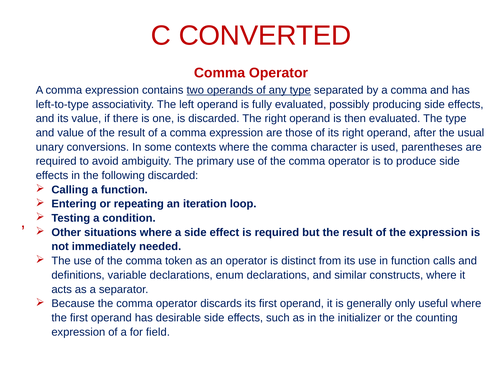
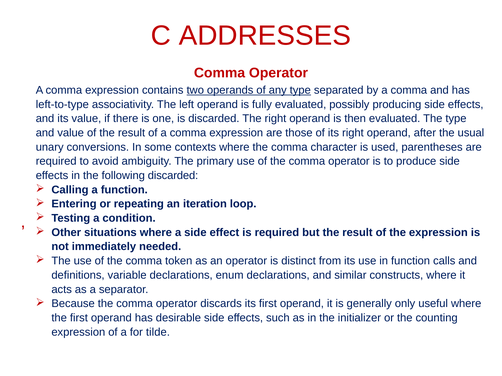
CONVERTED: CONVERTED -> ADDRESSES (265, 36)
field: field -> tilde (158, 332)
